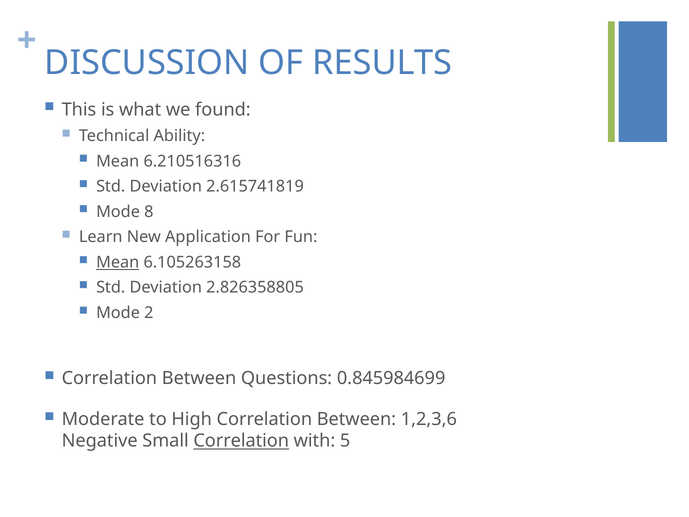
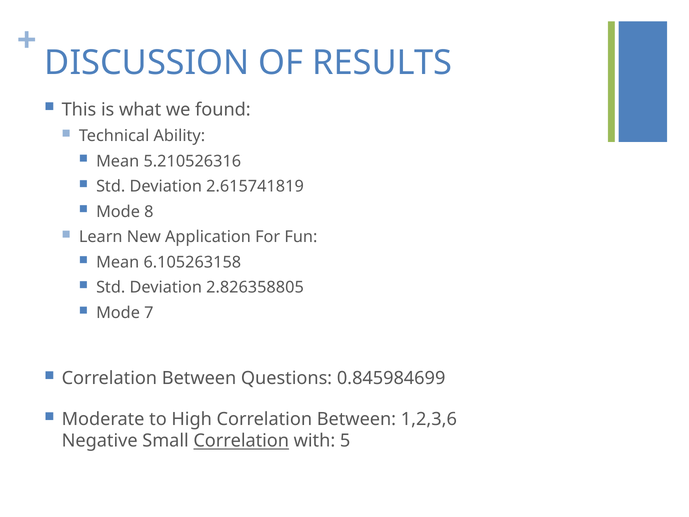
6.210516316: 6.210516316 -> 5.210526316 (192, 161)
Mean underline: present -> none (118, 262)
2: 2 -> 7 (149, 313)
